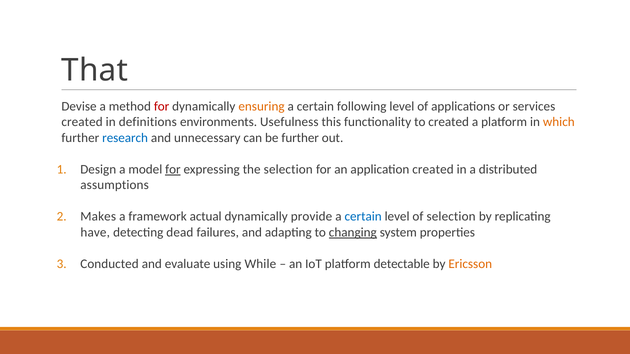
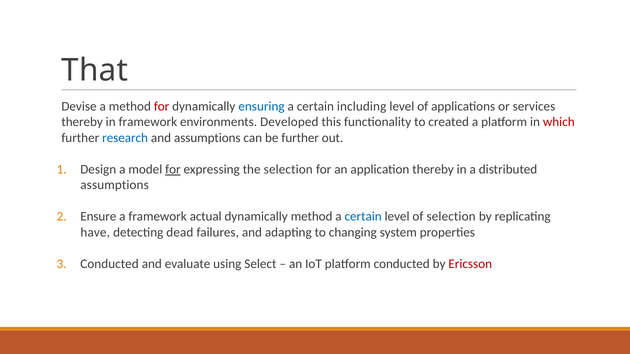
ensuring colour: orange -> blue (262, 107)
following: following -> including (362, 107)
created: created -> thereby (82, 122)
in definitions: definitions -> framework (148, 122)
Usefulness: Usefulness -> Developed (289, 122)
which colour: orange -> red (559, 122)
and unnecessary: unnecessary -> assumptions (207, 138)
application created: created -> thereby (433, 170)
Makes: Makes -> Ensure (98, 217)
dynamically provide: provide -> method (312, 217)
changing underline: present -> none (353, 233)
While: While -> Select (260, 264)
platform detectable: detectable -> conducted (402, 264)
Ericsson colour: orange -> red (470, 264)
